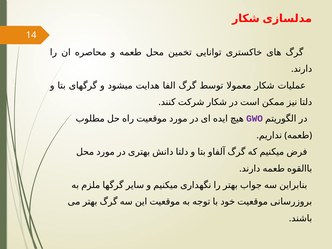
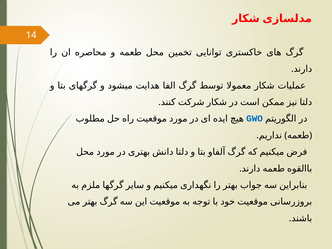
GWO colour: purple -> blue (255, 119)
